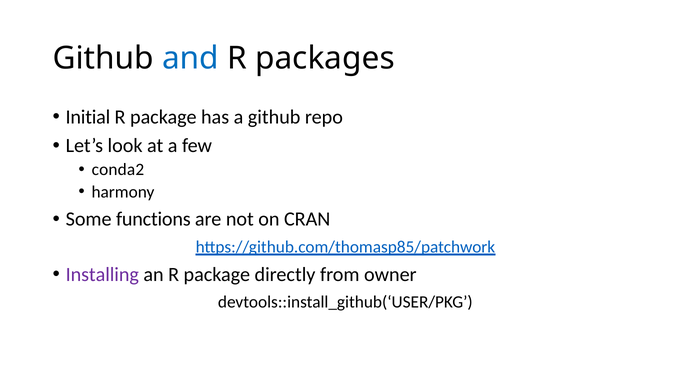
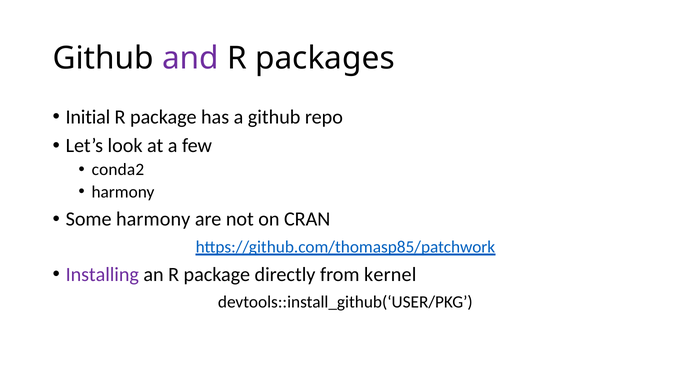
and colour: blue -> purple (191, 58)
Some functions: functions -> harmony (153, 219)
owner: owner -> kernel (390, 274)
